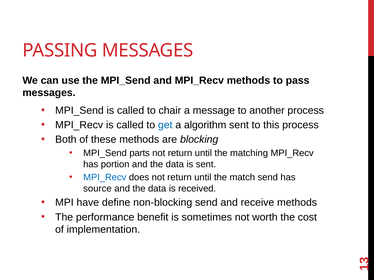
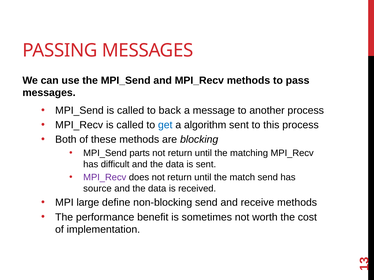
chair: chair -> back (170, 111)
portion: portion -> difficult (115, 165)
MPI_Recv colour: blue -> purple (105, 178)
have: have -> large (88, 203)
